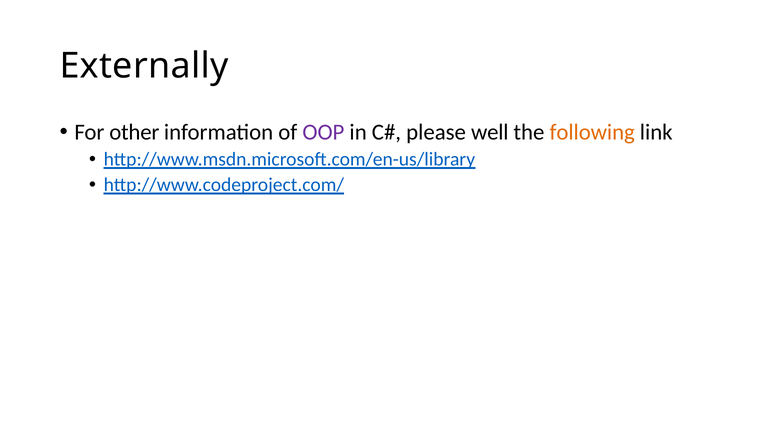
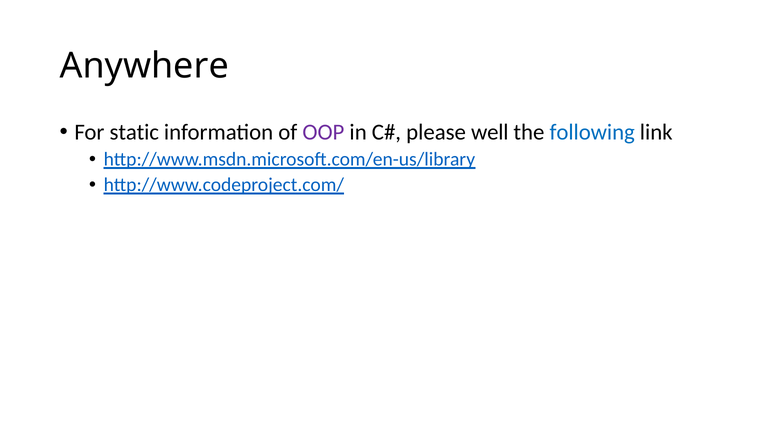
Externally: Externally -> Anywhere (144, 66)
other: other -> static (134, 132)
following colour: orange -> blue (592, 132)
